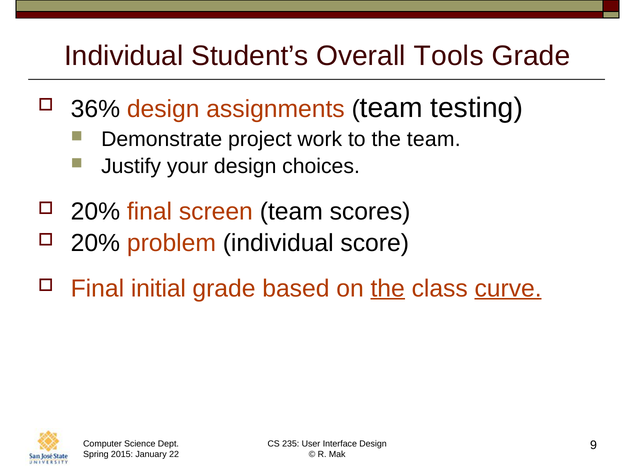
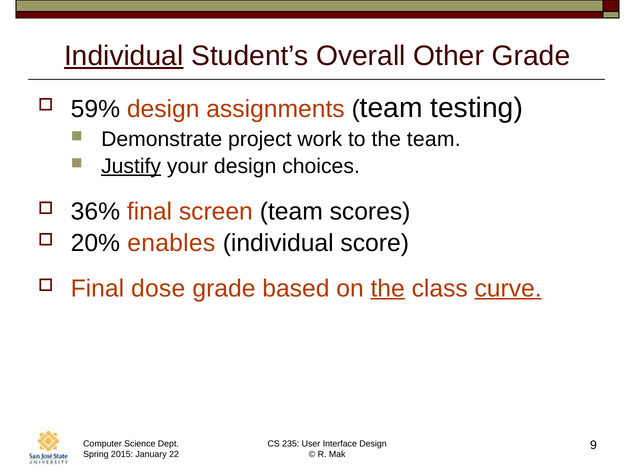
Individual underline: none -> present (124, 56)
Tools: Tools -> Other (449, 56)
36%: 36% -> 59% (95, 109)
Justify underline: none -> present (131, 166)
20%: 20% -> 36% (95, 212)
problem: problem -> enables (171, 243)
initial: initial -> dose (158, 289)
